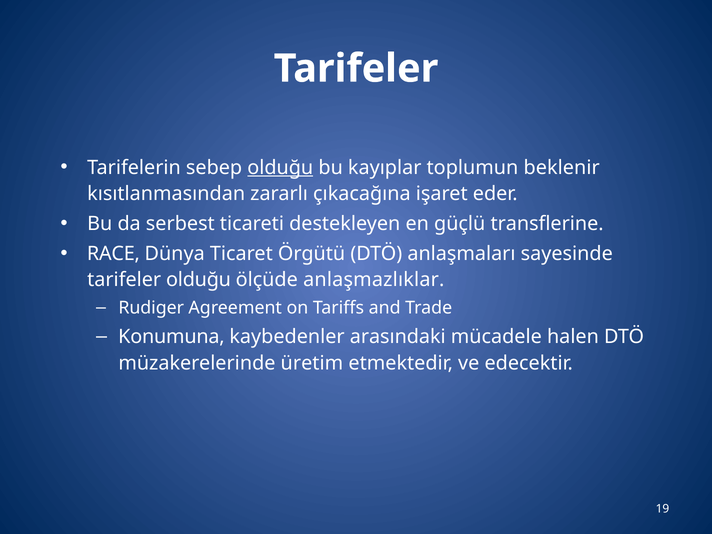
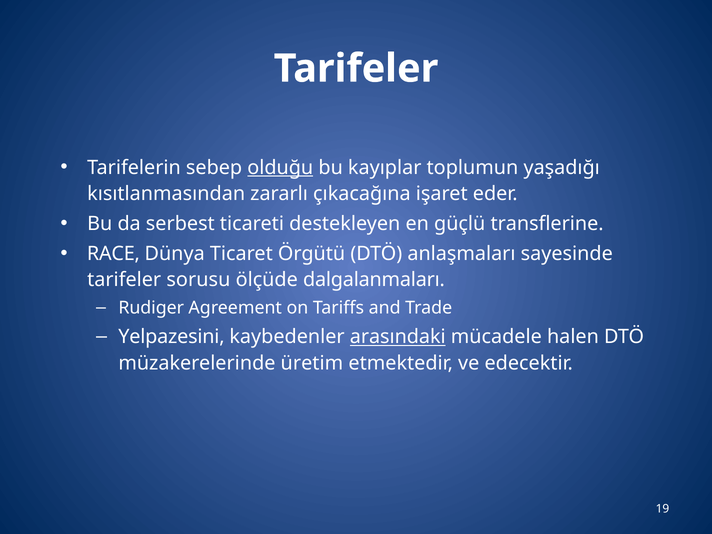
beklenir: beklenir -> yaşadığı (562, 168)
tarifeler olduğu: olduğu -> sorusu (198, 280)
anlaşmazlıklar: anlaşmazlıklar -> dalgalanmaları (374, 280)
Konumuna: Konumuna -> Yelpazesini (171, 337)
arasındaki underline: none -> present (398, 337)
